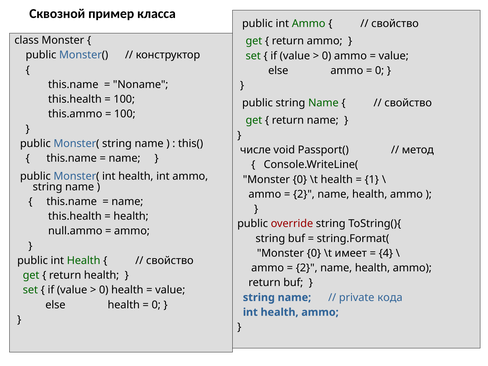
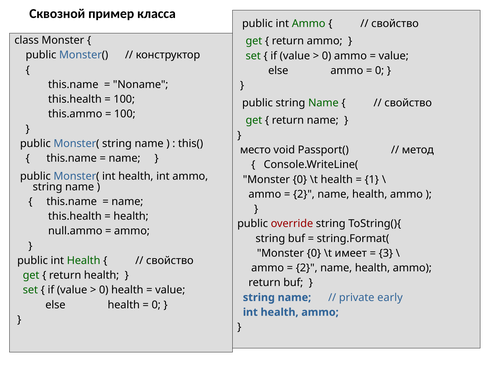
числе: числе -> место (255, 150)
4: 4 -> 3 (386, 253)
кода: кода -> early (390, 297)
